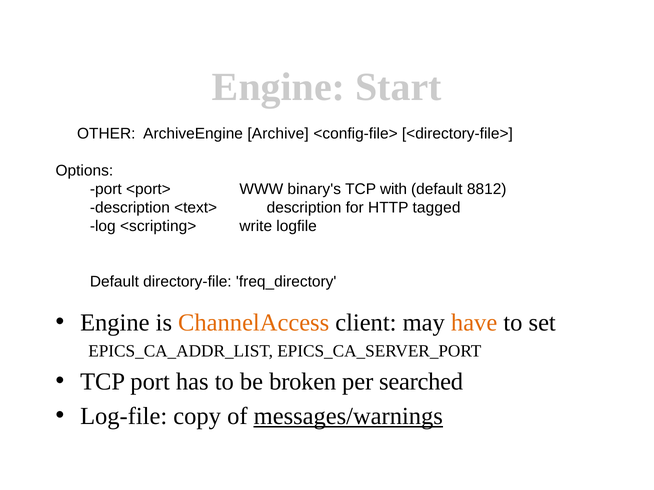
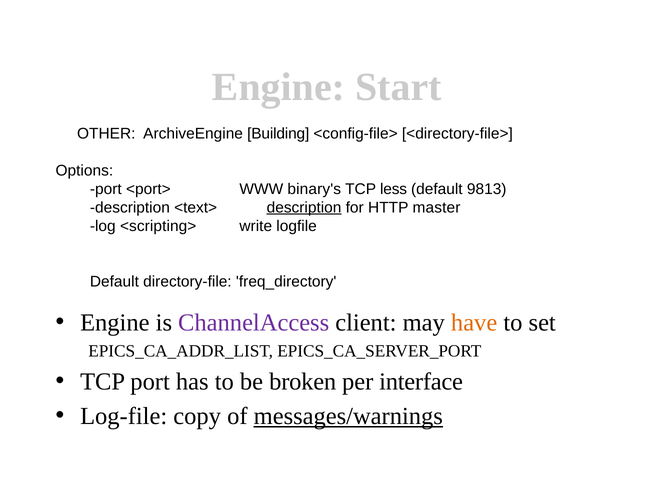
Archive: Archive -> Building (278, 134)
with: with -> less (394, 189)
8812: 8812 -> 9813 (487, 189)
description underline: none -> present (304, 208)
tagged: tagged -> master (437, 208)
ChannelAccess colour: orange -> purple (254, 323)
searched: searched -> interface (421, 382)
